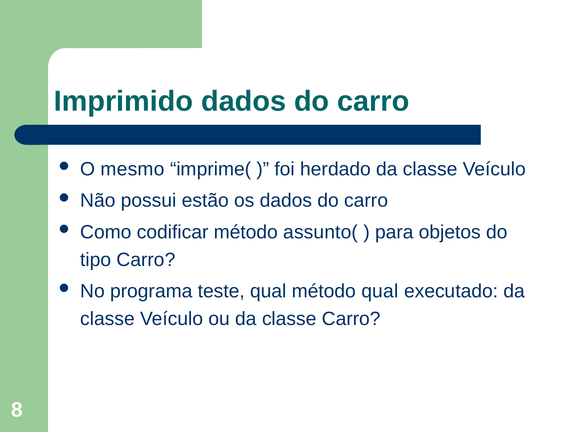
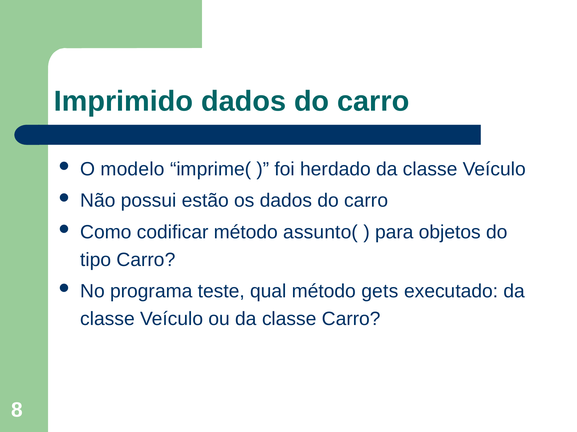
mesmo: mesmo -> modelo (133, 169)
método qual: qual -> gets (380, 292)
